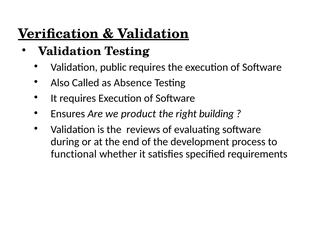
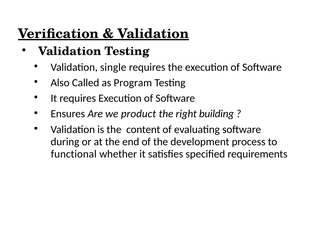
public: public -> single (113, 67)
Absence: Absence -> Program (133, 83)
reviews: reviews -> content (143, 129)
